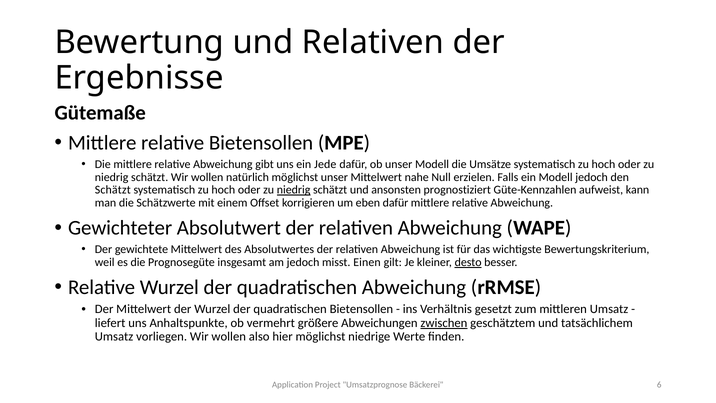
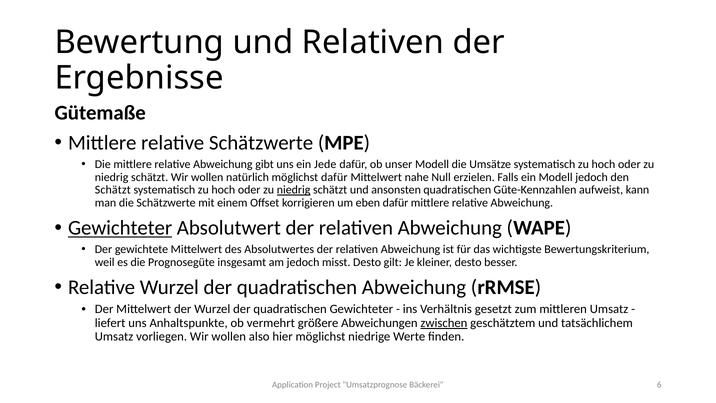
relative Bietensollen: Bietensollen -> Schätzwerte (261, 143)
möglichst unser: unser -> dafür (334, 177)
ansonsten prognostiziert: prognostiziert -> quadratischen (457, 190)
Gewichteter underline: none -> present (120, 228)
misst Einen: Einen -> Desto (367, 262)
desto underline: present -> none (468, 262)
quadratischen Bietensollen: Bietensollen -> Gewichteter (361, 309)
